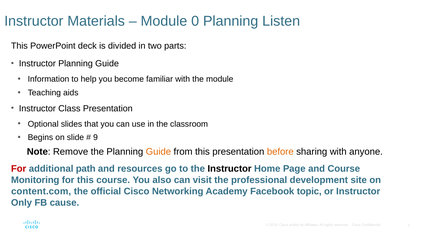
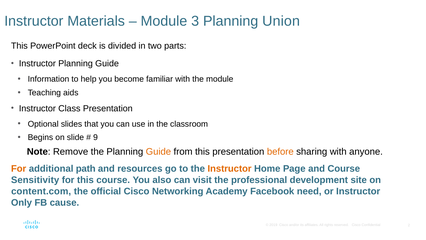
0: 0 -> 3 (195, 21)
Listen: Listen -> Union (281, 21)
For colour: red -> orange (19, 168)
Instructor colour: black -> orange (230, 168)
Monitoring: Monitoring -> Sensitivity (35, 180)
topic: topic -> need (309, 191)
